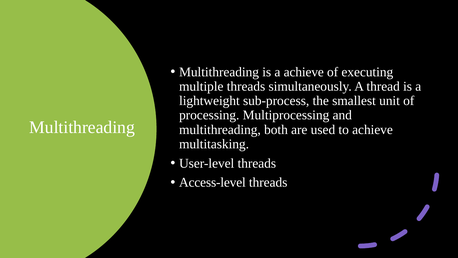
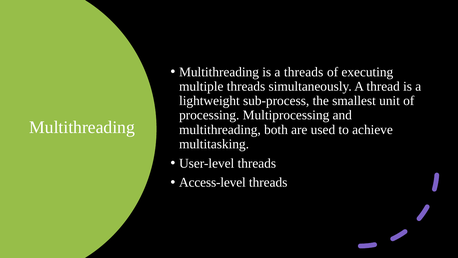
a achieve: achieve -> threads (304, 72)
